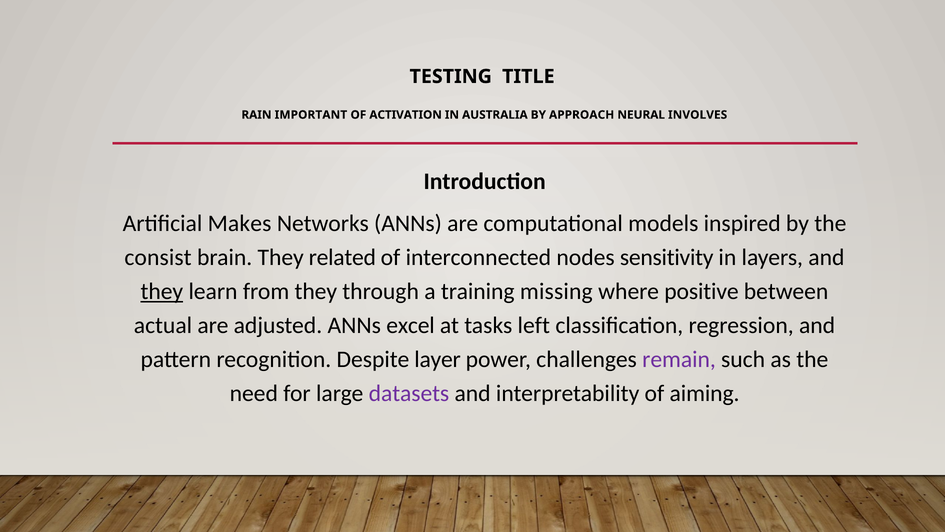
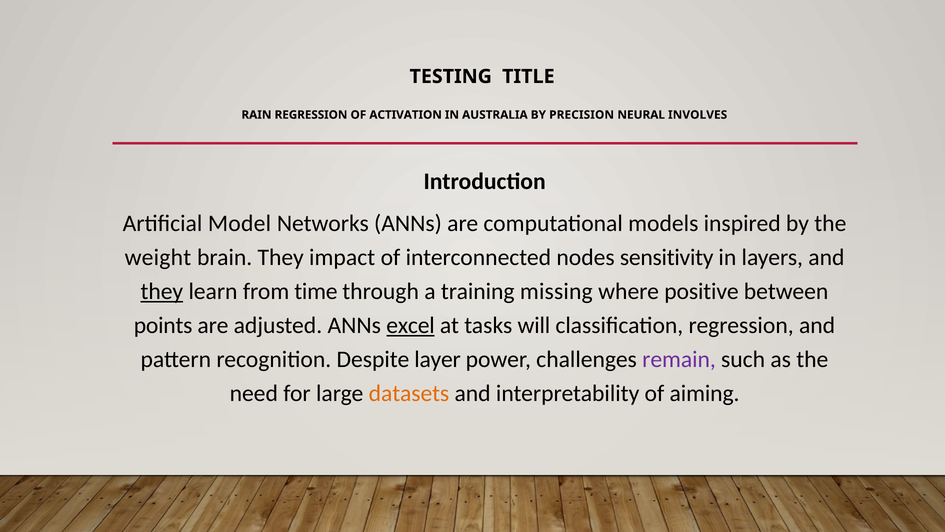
RAIN IMPORTANT: IMPORTANT -> REGRESSION (311, 115)
APPROACH: APPROACH -> PRECISION (582, 115)
Makes: Makes -> Model (239, 223)
consist: consist -> weight (158, 257)
related: related -> impact (342, 257)
from they: they -> time (316, 291)
actual: actual -> points (163, 325)
excel underline: none -> present (411, 325)
left: left -> will (534, 325)
datasets colour: purple -> orange (409, 393)
